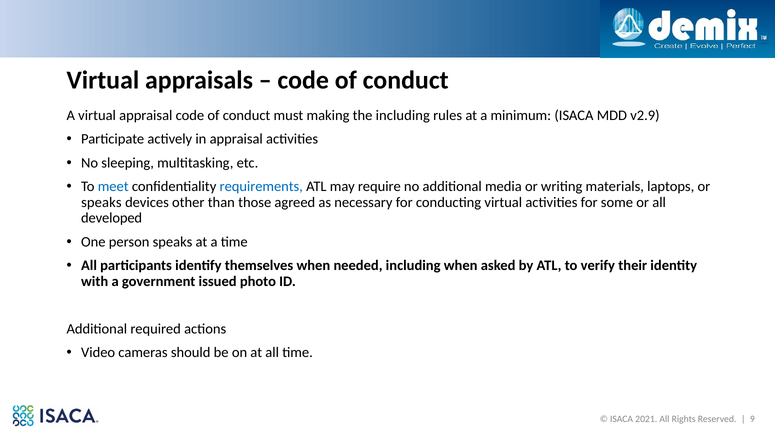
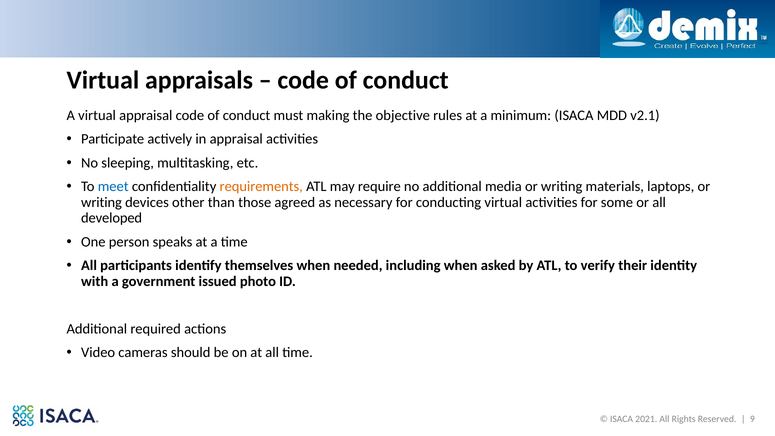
the including: including -> objective (403, 115)
v2.9: v2.9 -> v2.1 (645, 115)
requirements colour: blue -> orange (261, 187)
speaks: speaks -> writing (102, 202)
